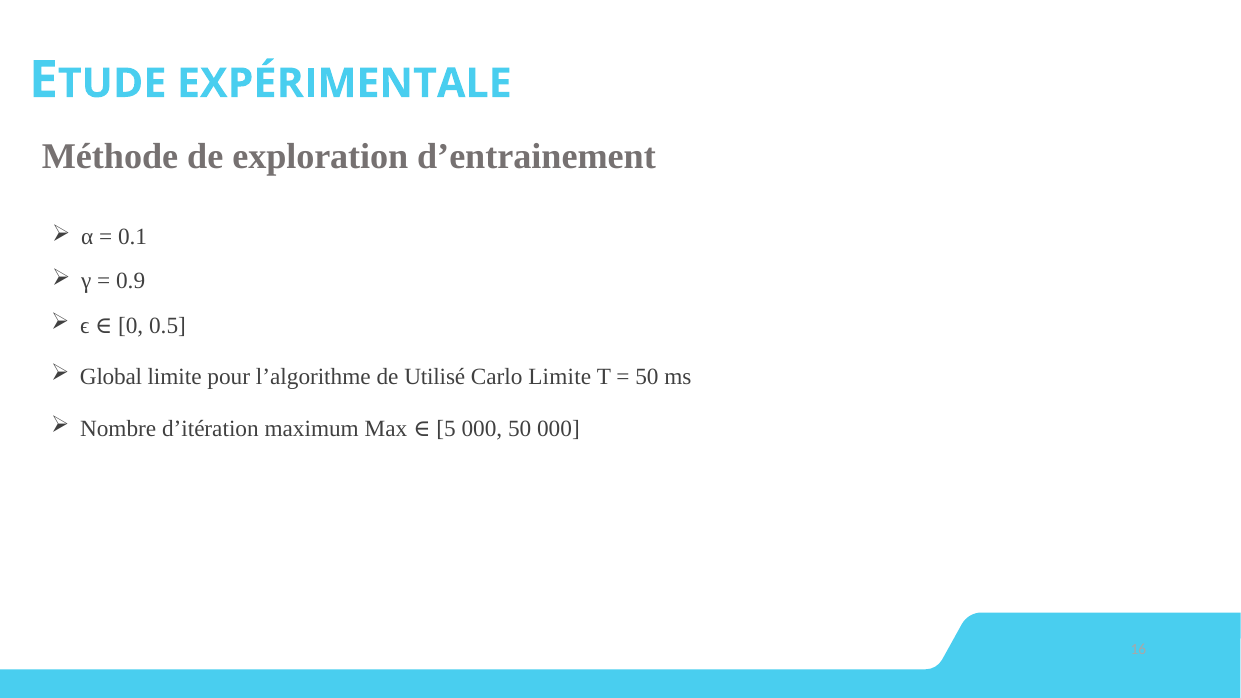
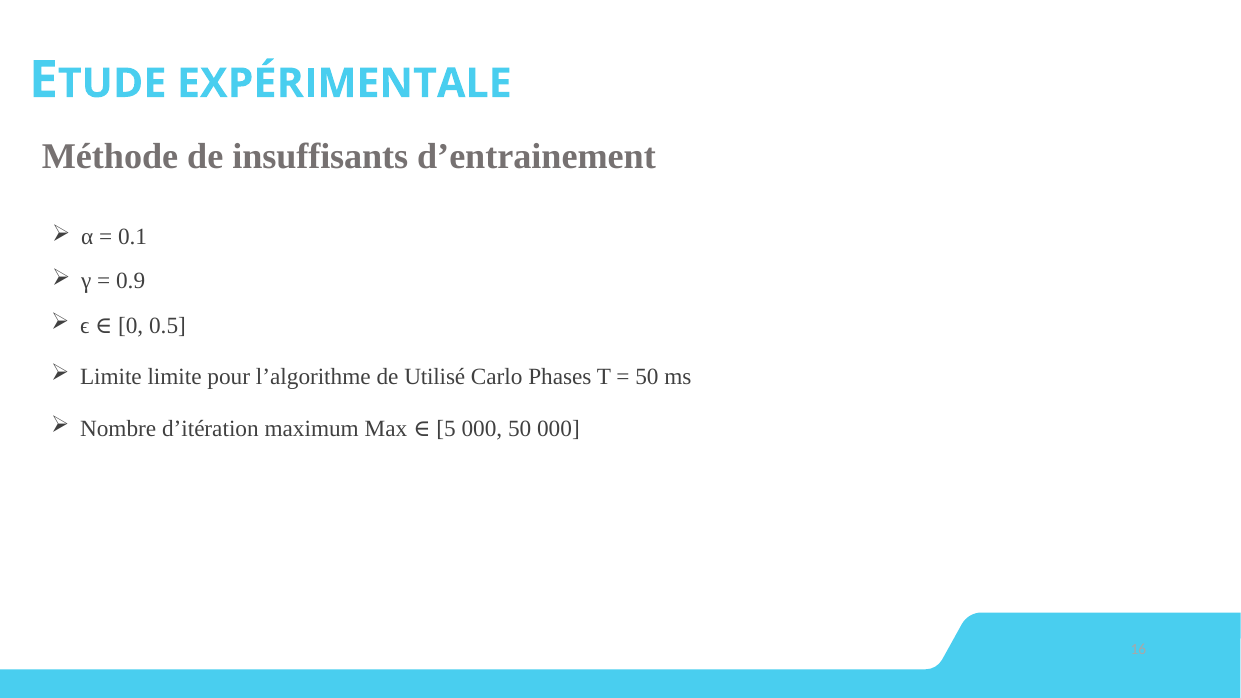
exploration: exploration -> insuffisants (320, 157)
Global: Global -> Limite (111, 376)
Carlo Limite: Limite -> Phases (560, 376)
